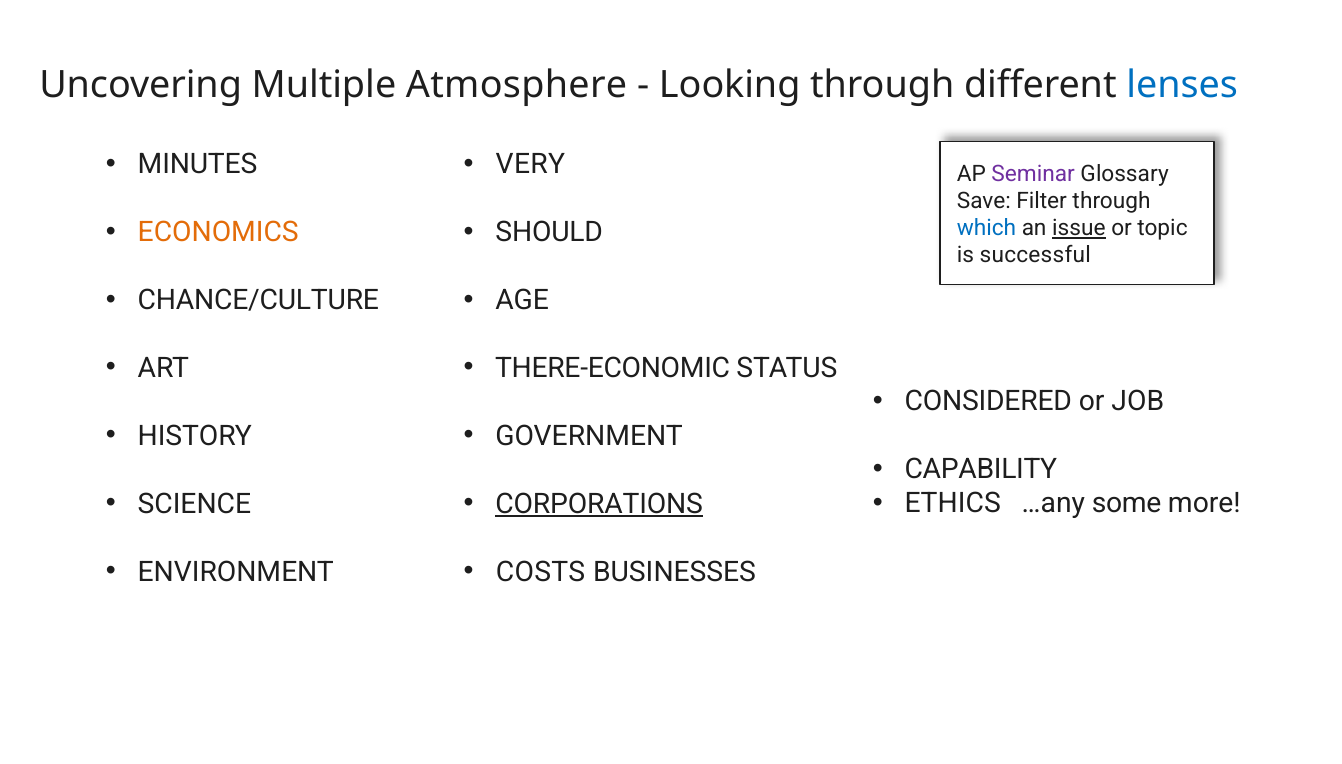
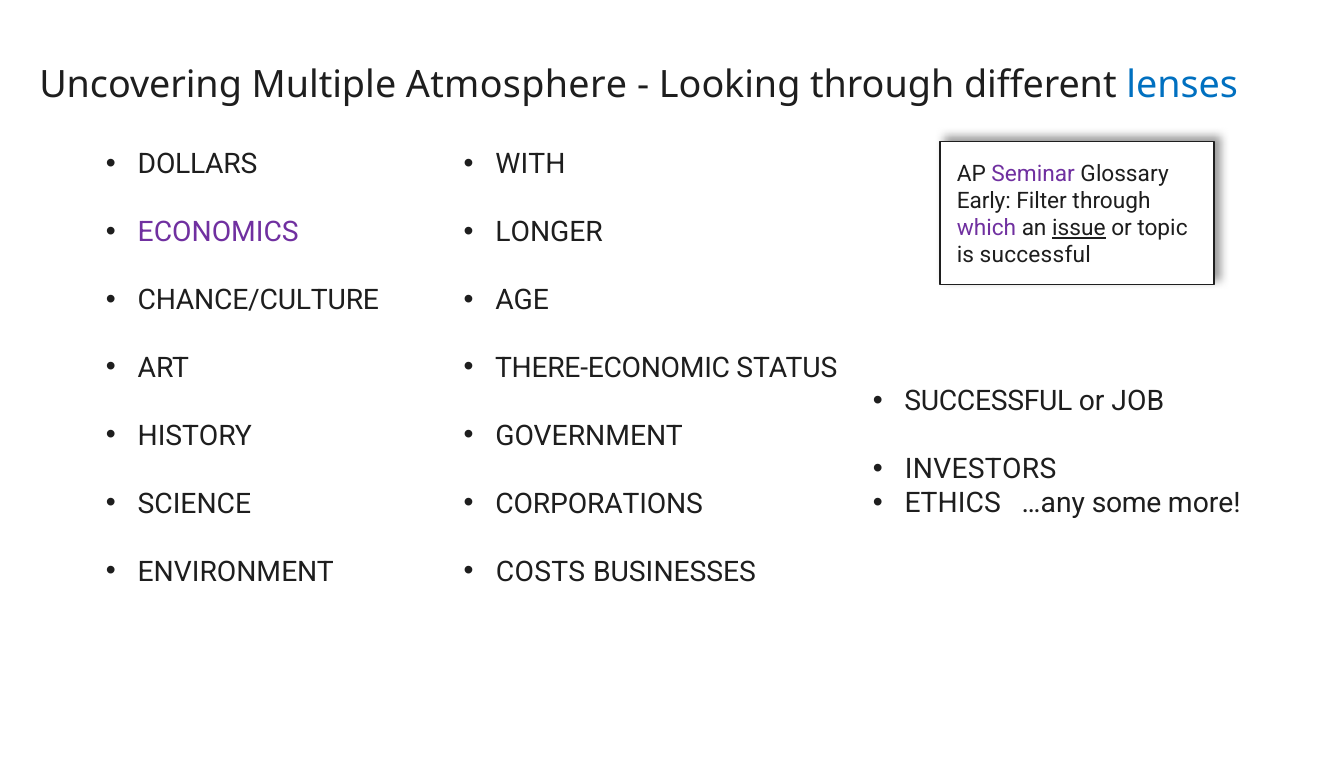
MINUTES: MINUTES -> DOLLARS (198, 164)
VERY: VERY -> WITH (531, 164)
Save: Save -> Early (984, 201)
ECONOMICS colour: orange -> purple (218, 232)
SHOULD: SHOULD -> LONGER (549, 232)
which colour: blue -> purple (987, 228)
CONSIDERED: CONSIDERED -> SUCCESSFUL (988, 402)
CAPABILITY: CAPABILITY -> INVESTORS (981, 470)
CORPORATIONS underline: present -> none (599, 504)
